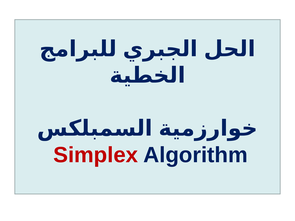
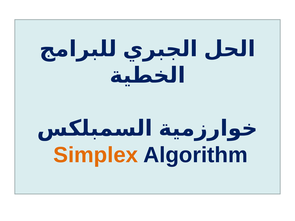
Simplex colour: red -> orange (96, 155)
